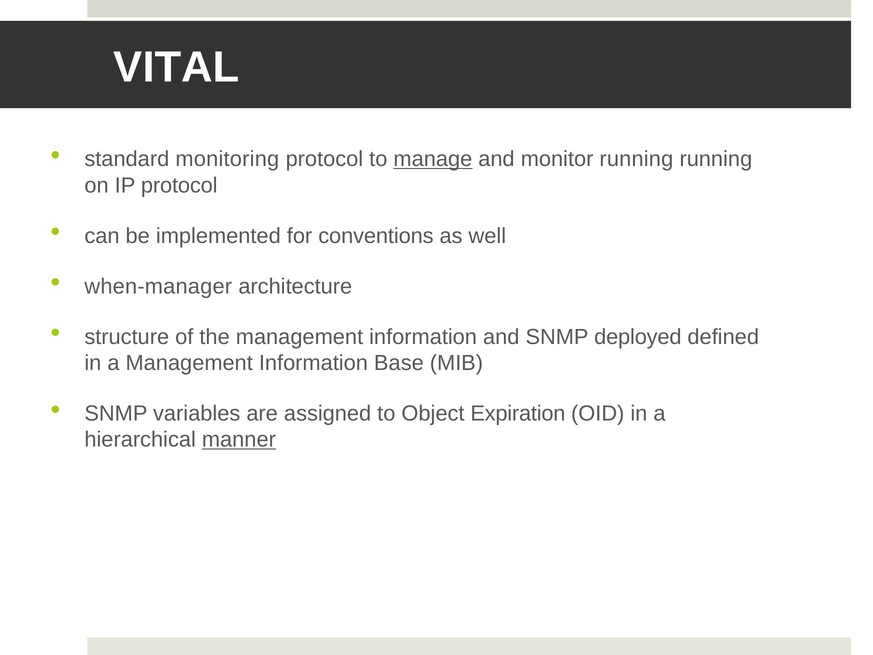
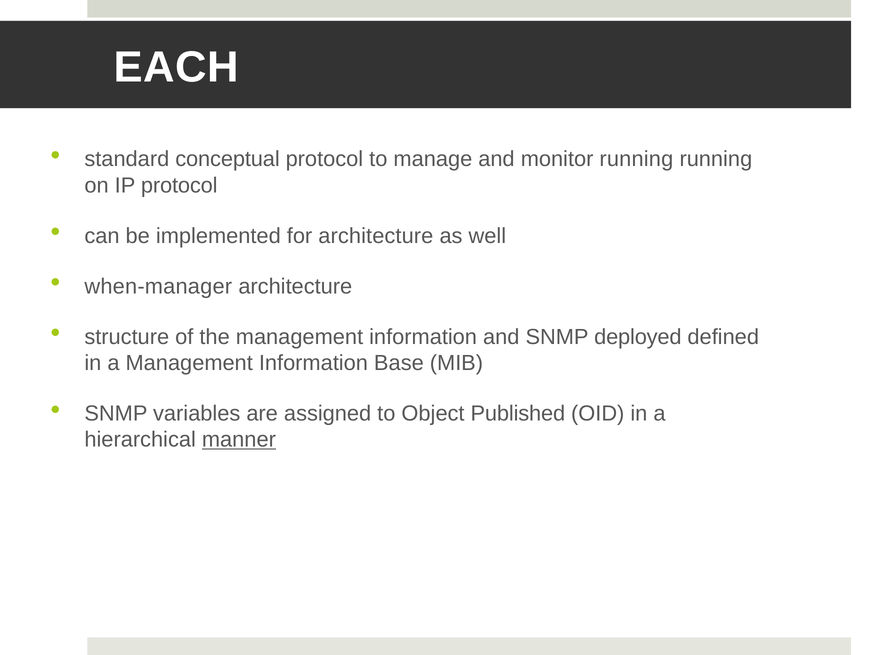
VITAL: VITAL -> EACH (176, 68)
monitoring: monitoring -> conceptual (228, 159)
manage underline: present -> none (433, 159)
for conventions: conventions -> architecture (376, 236)
Expiration: Expiration -> Published (518, 413)
